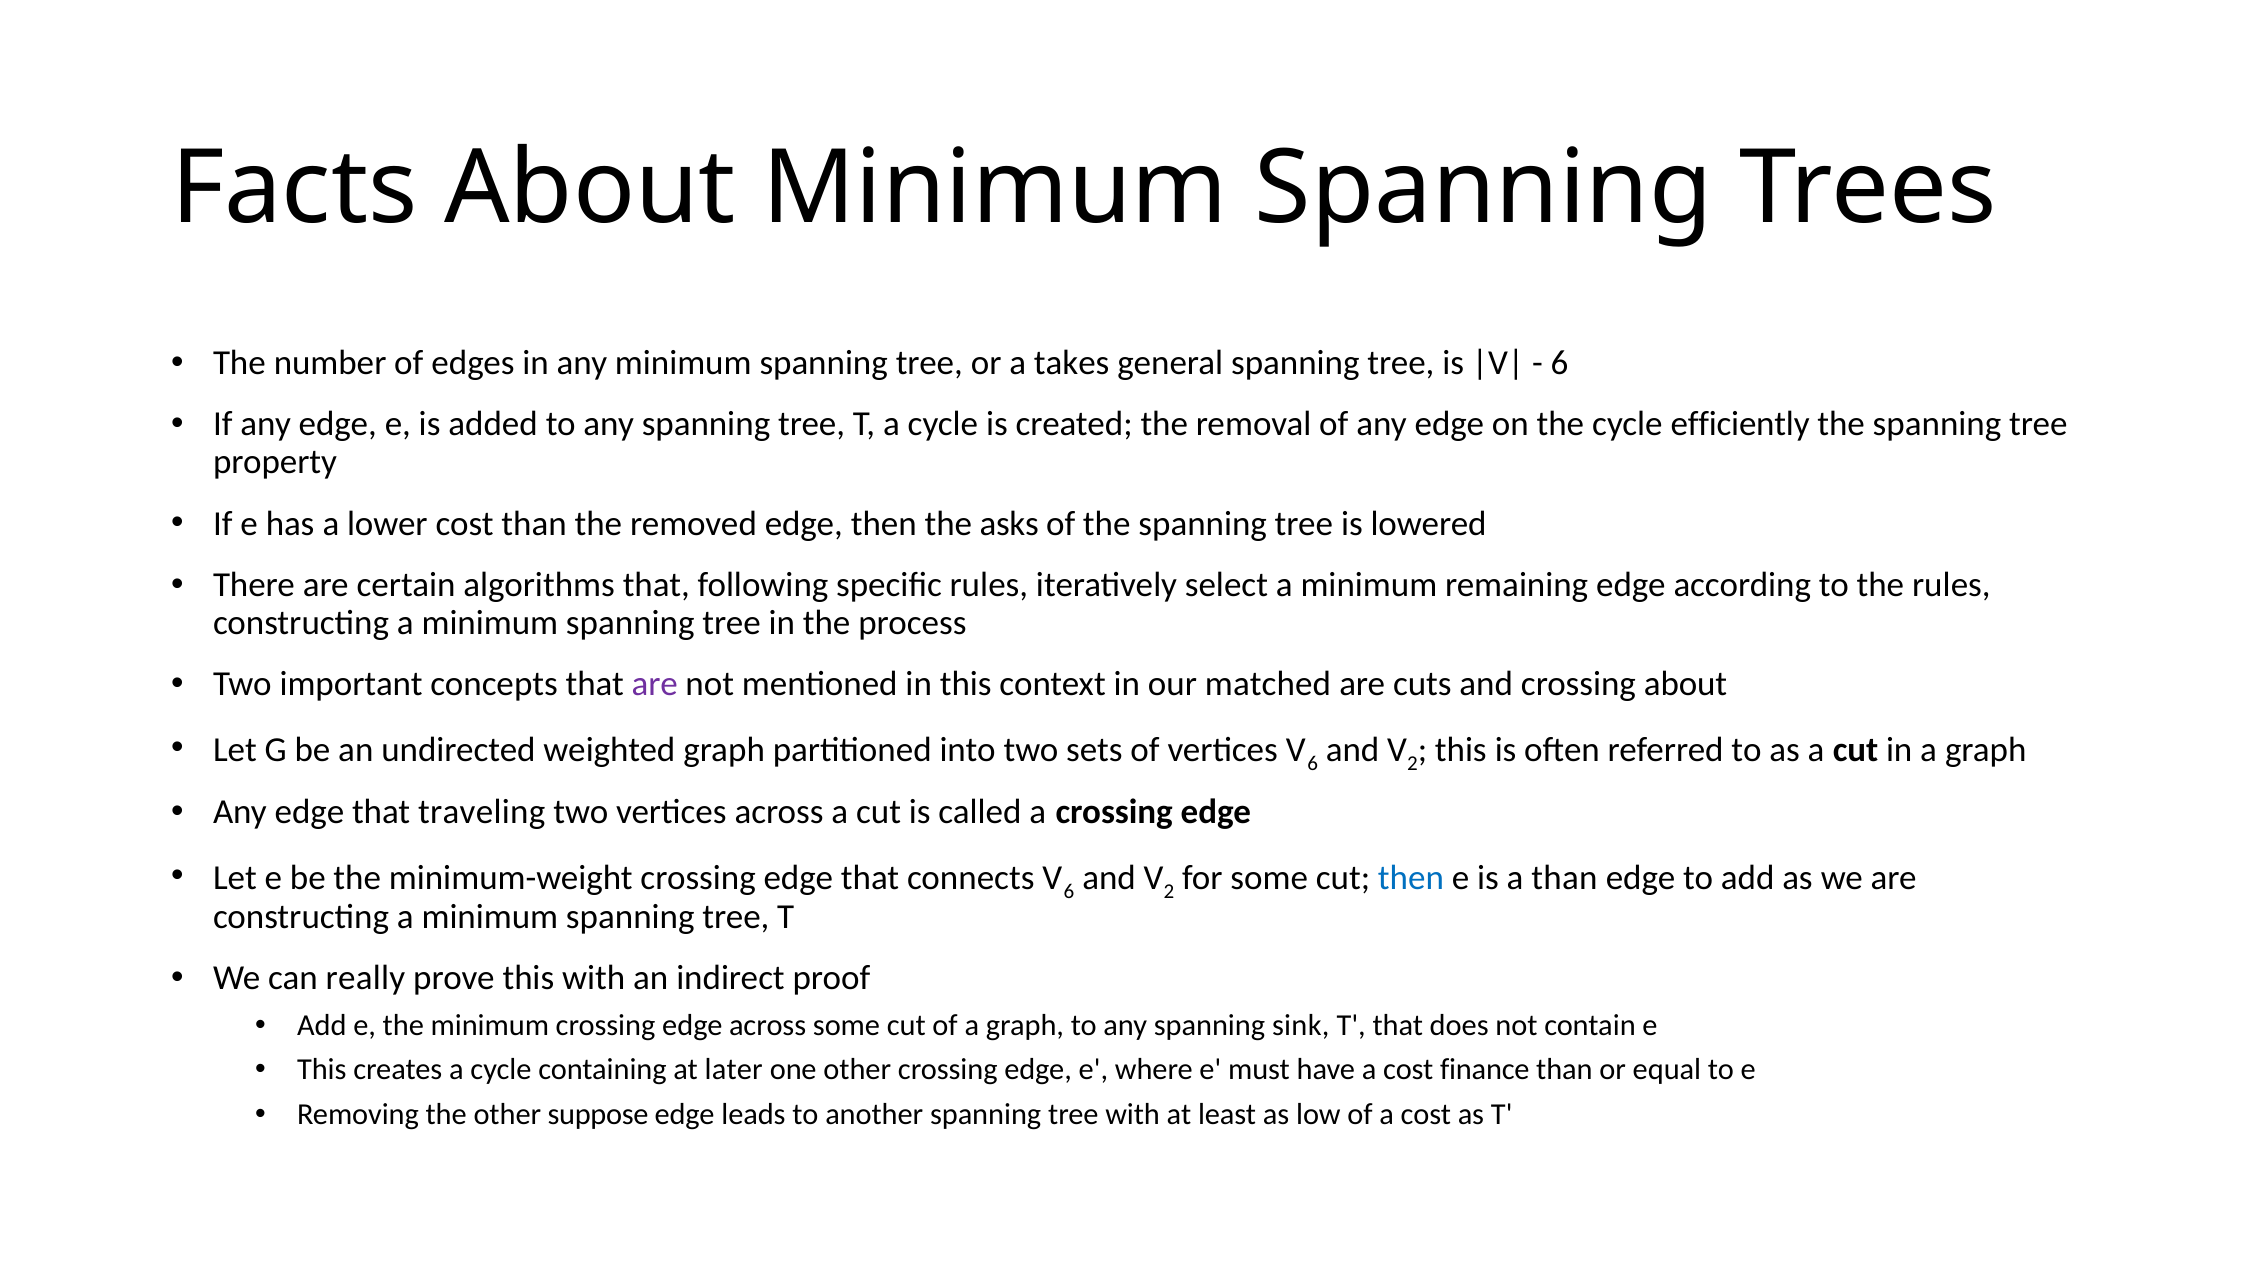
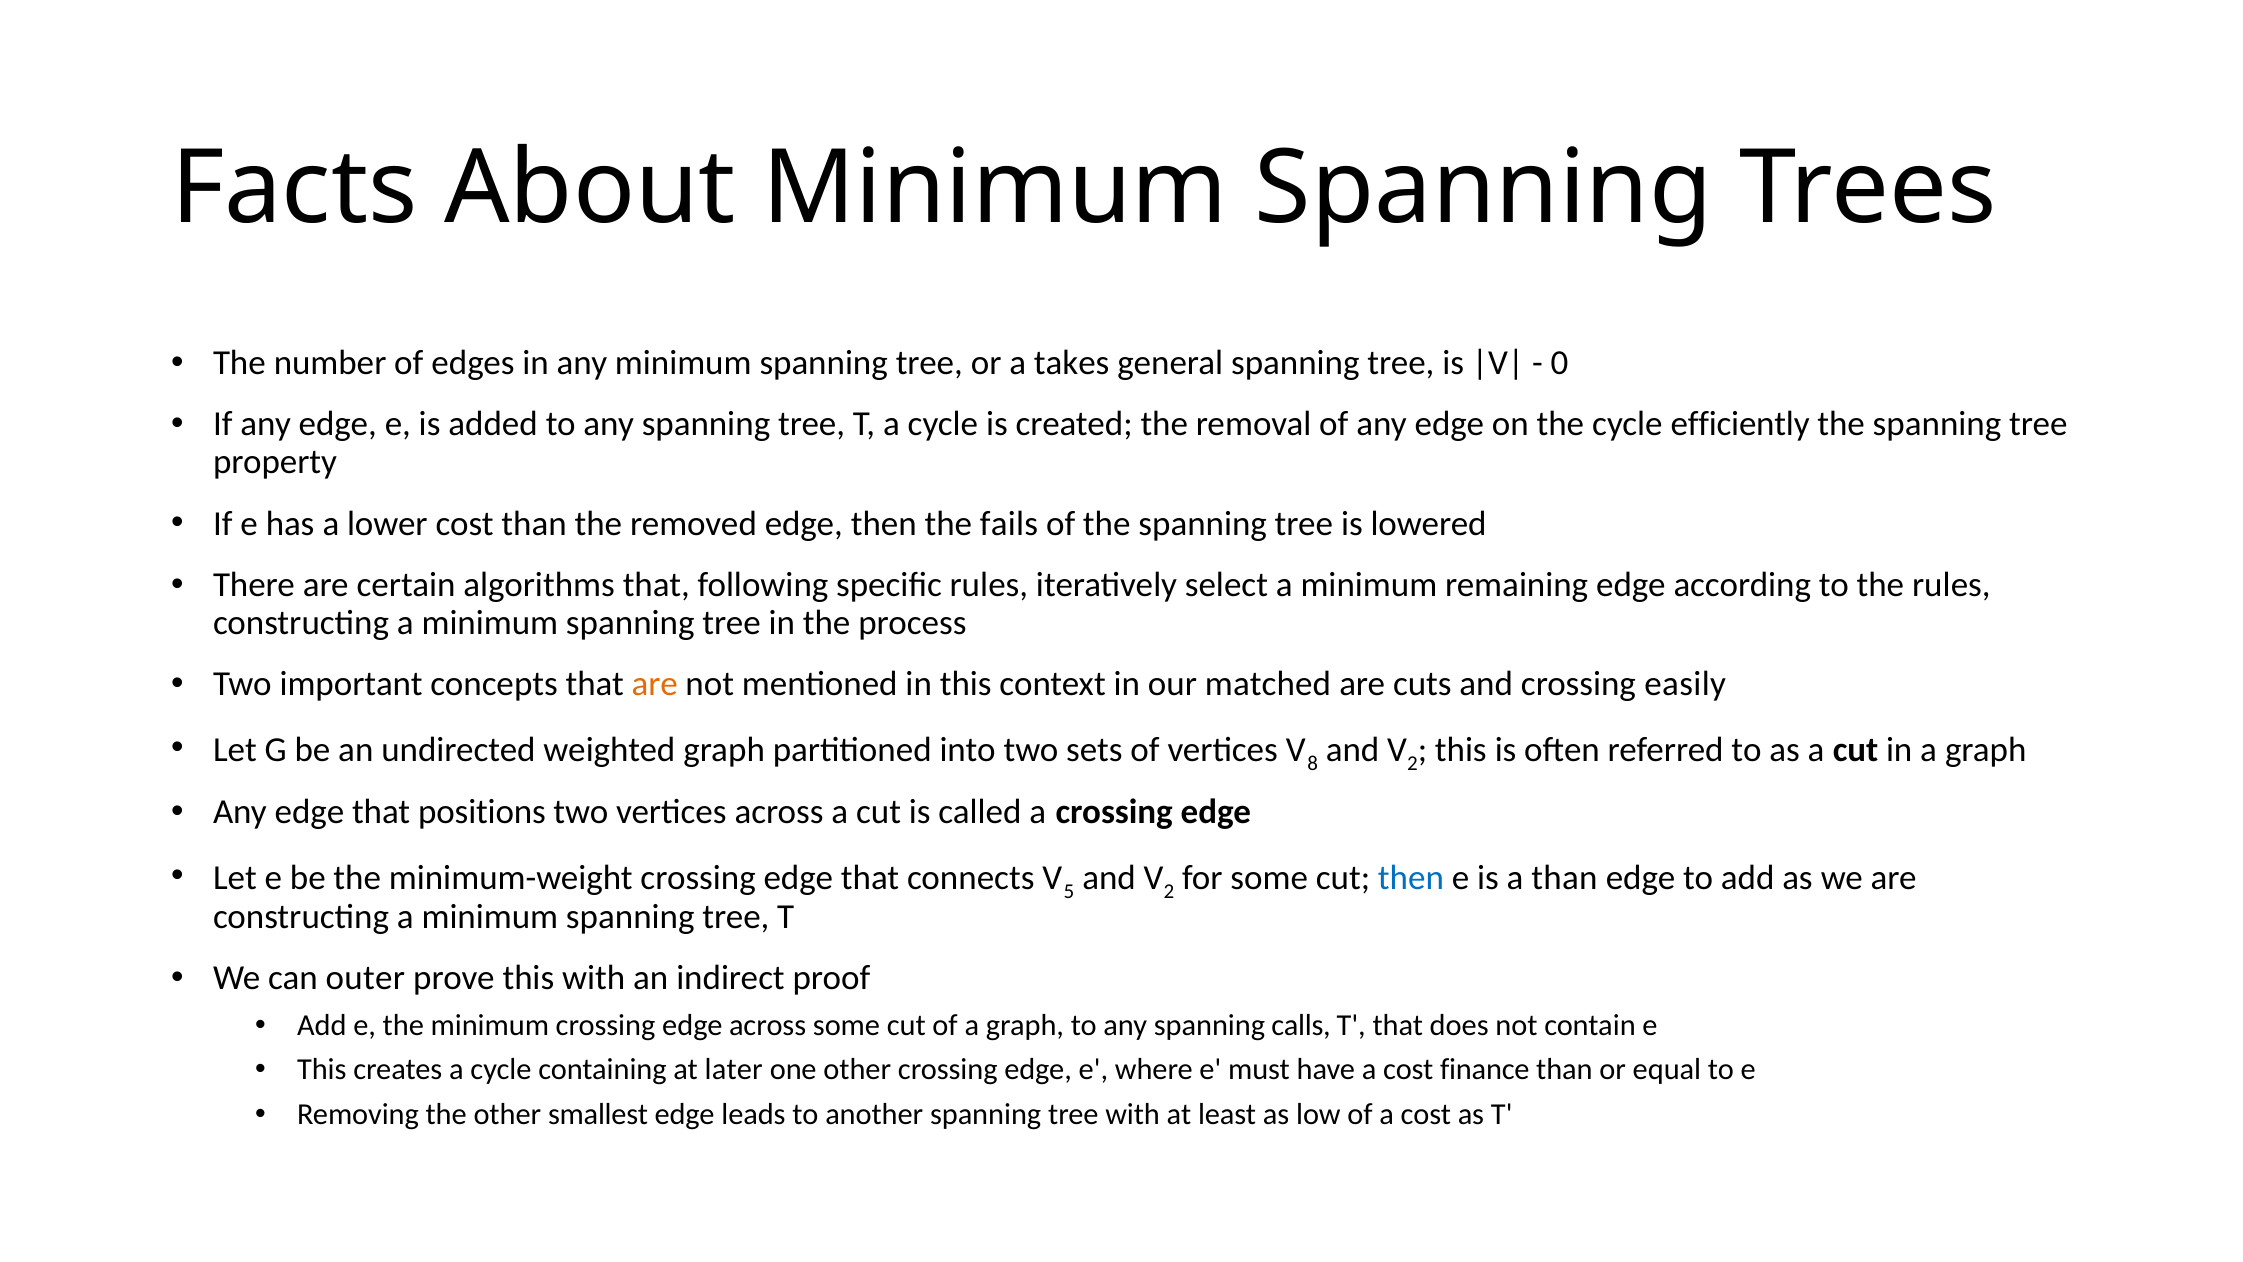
6: 6 -> 0 (1559, 363)
asks: asks -> fails (1009, 523)
are colour: purple -> orange (655, 684)
crossing about: about -> easily (1685, 684)
vertices V 6: 6 -> 8 (1313, 763)
traveling: traveling -> positions (482, 812)
connects V 6: 6 -> 5 (1069, 891)
really: really -> outer (365, 978)
sink: sink -> calls (1301, 1025)
suppose: suppose -> smallest (598, 1114)
